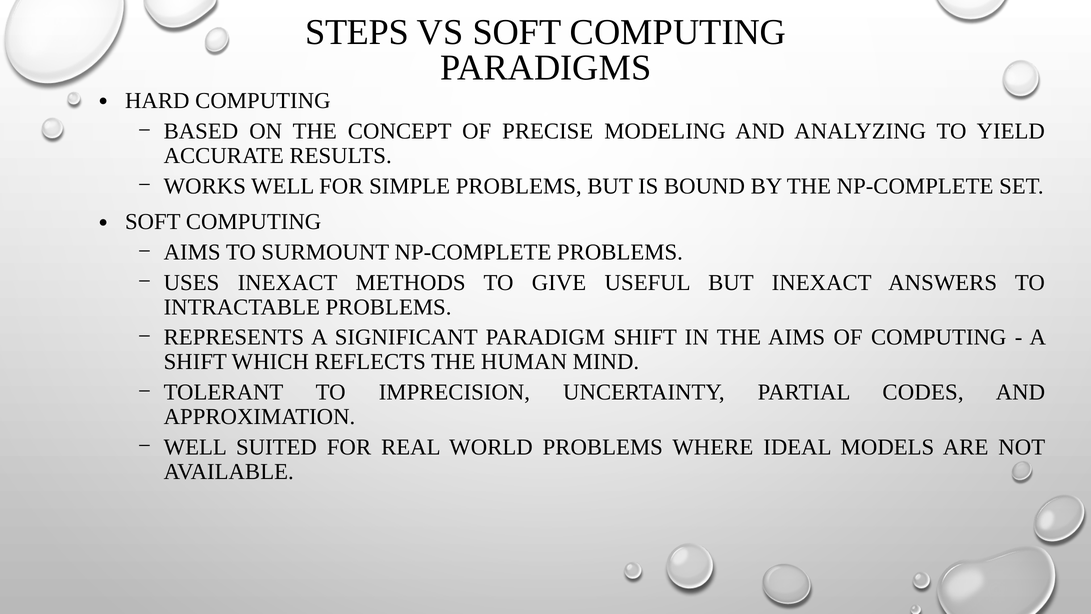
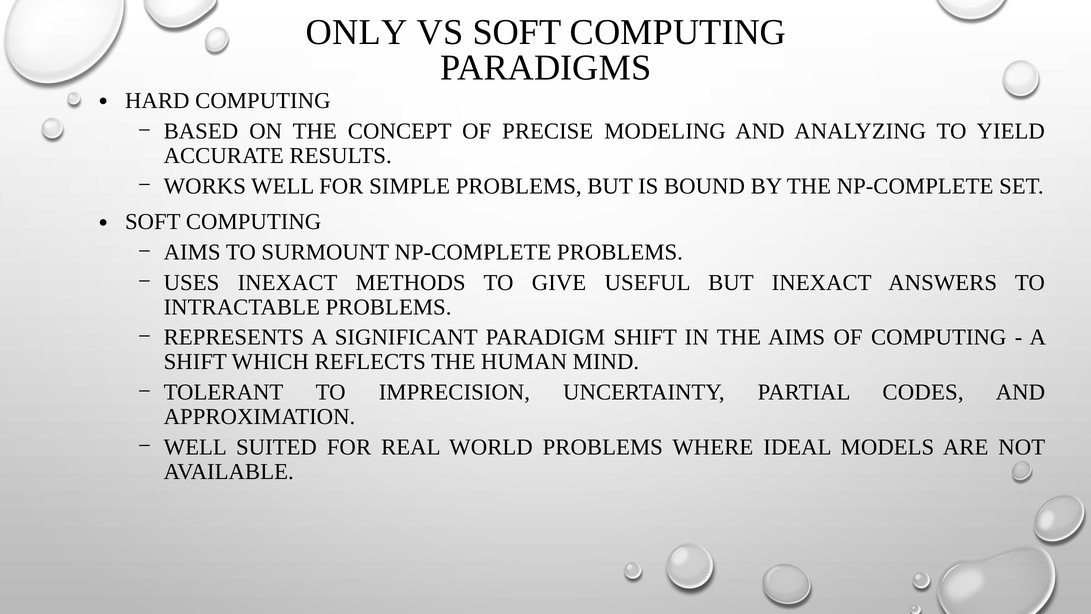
STEPS: STEPS -> ONLY (357, 32)
